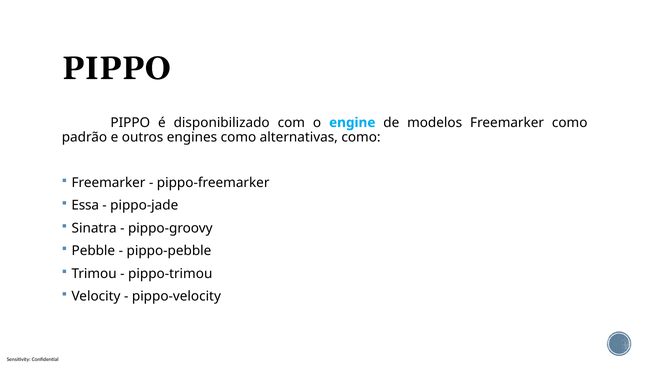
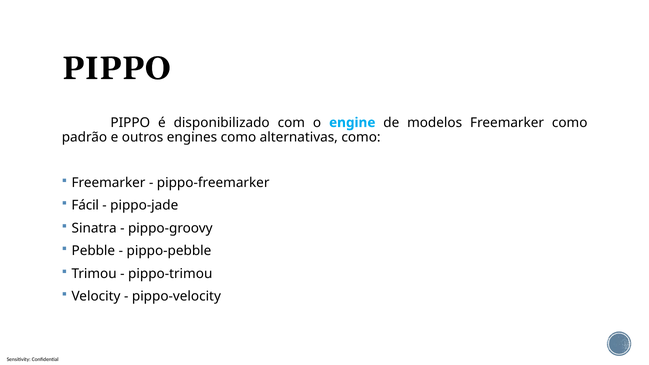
Essa: Essa -> Fácil (85, 205)
